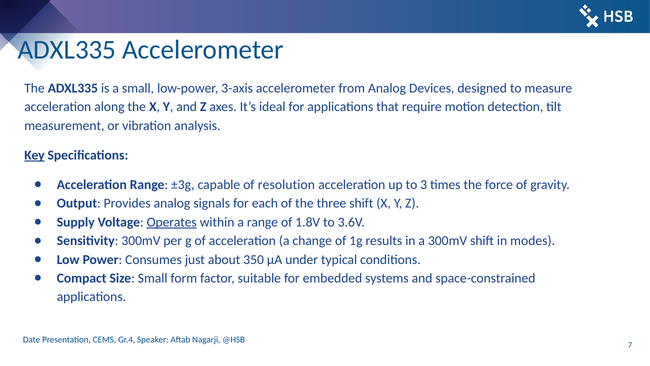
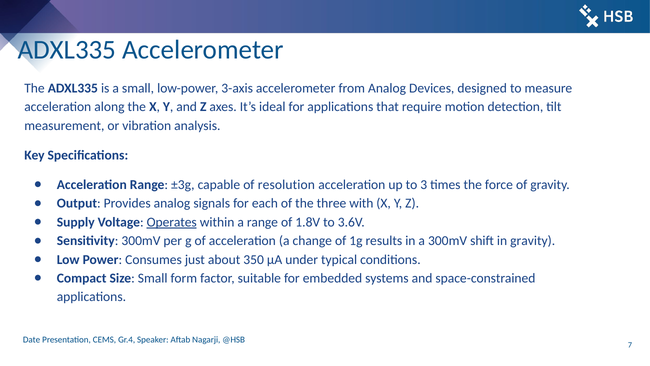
Key underline: present -> none (34, 155)
three shift: shift -> with (361, 203)
in modes: modes -> gravity (533, 241)
